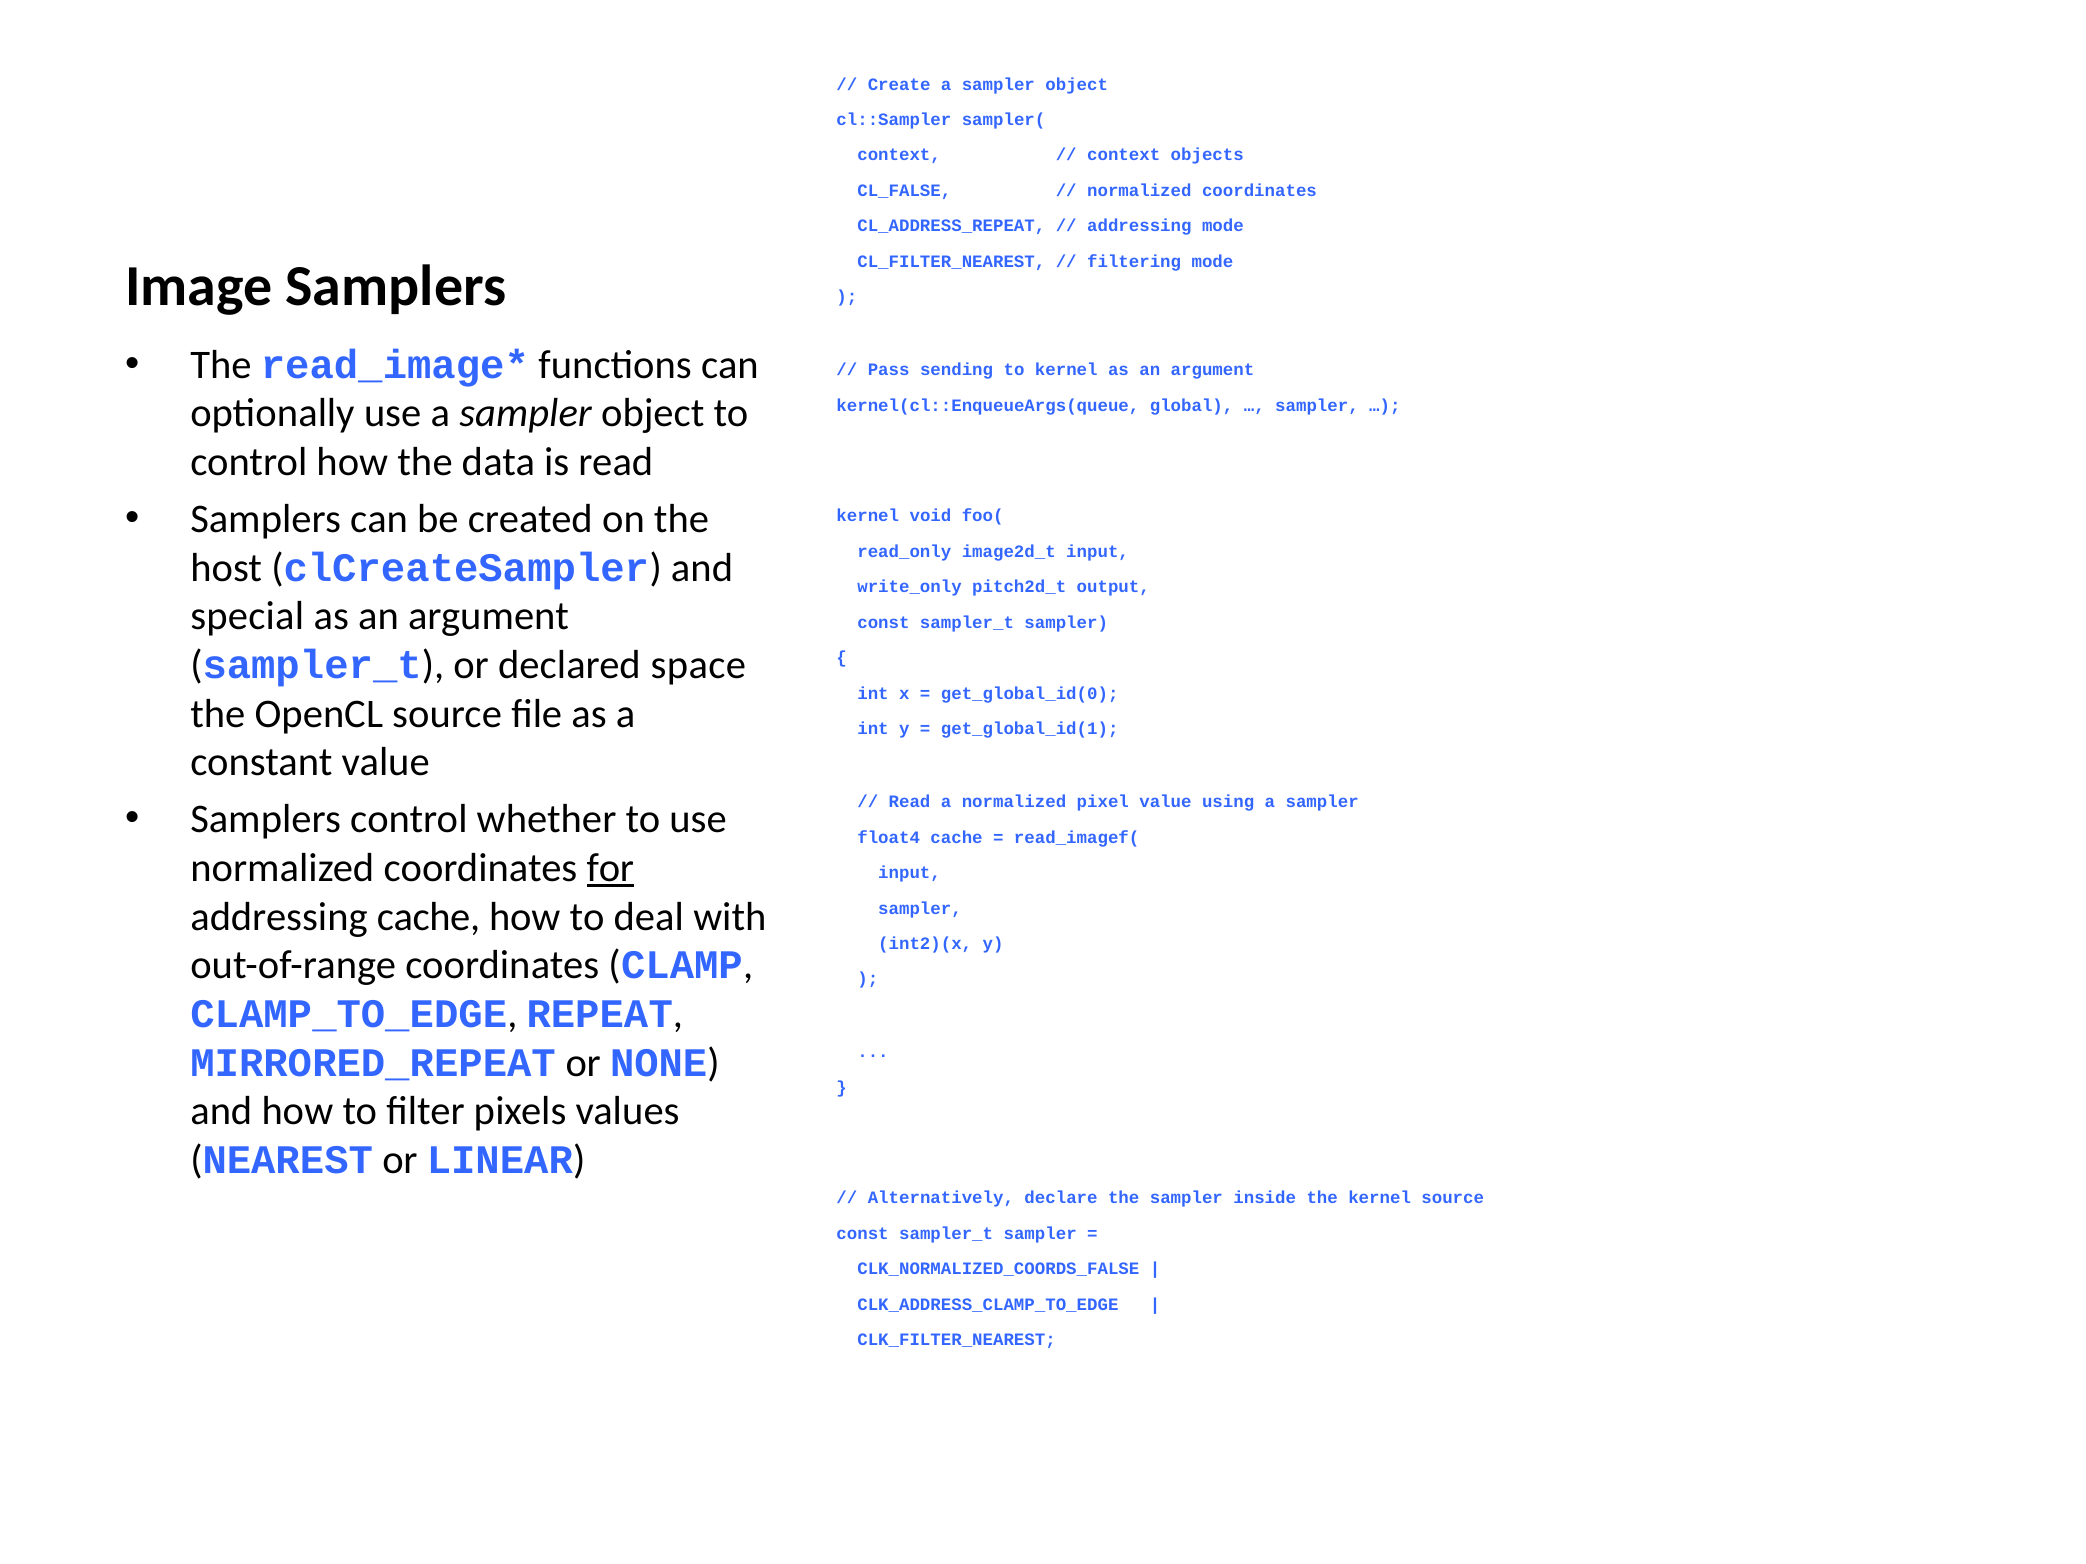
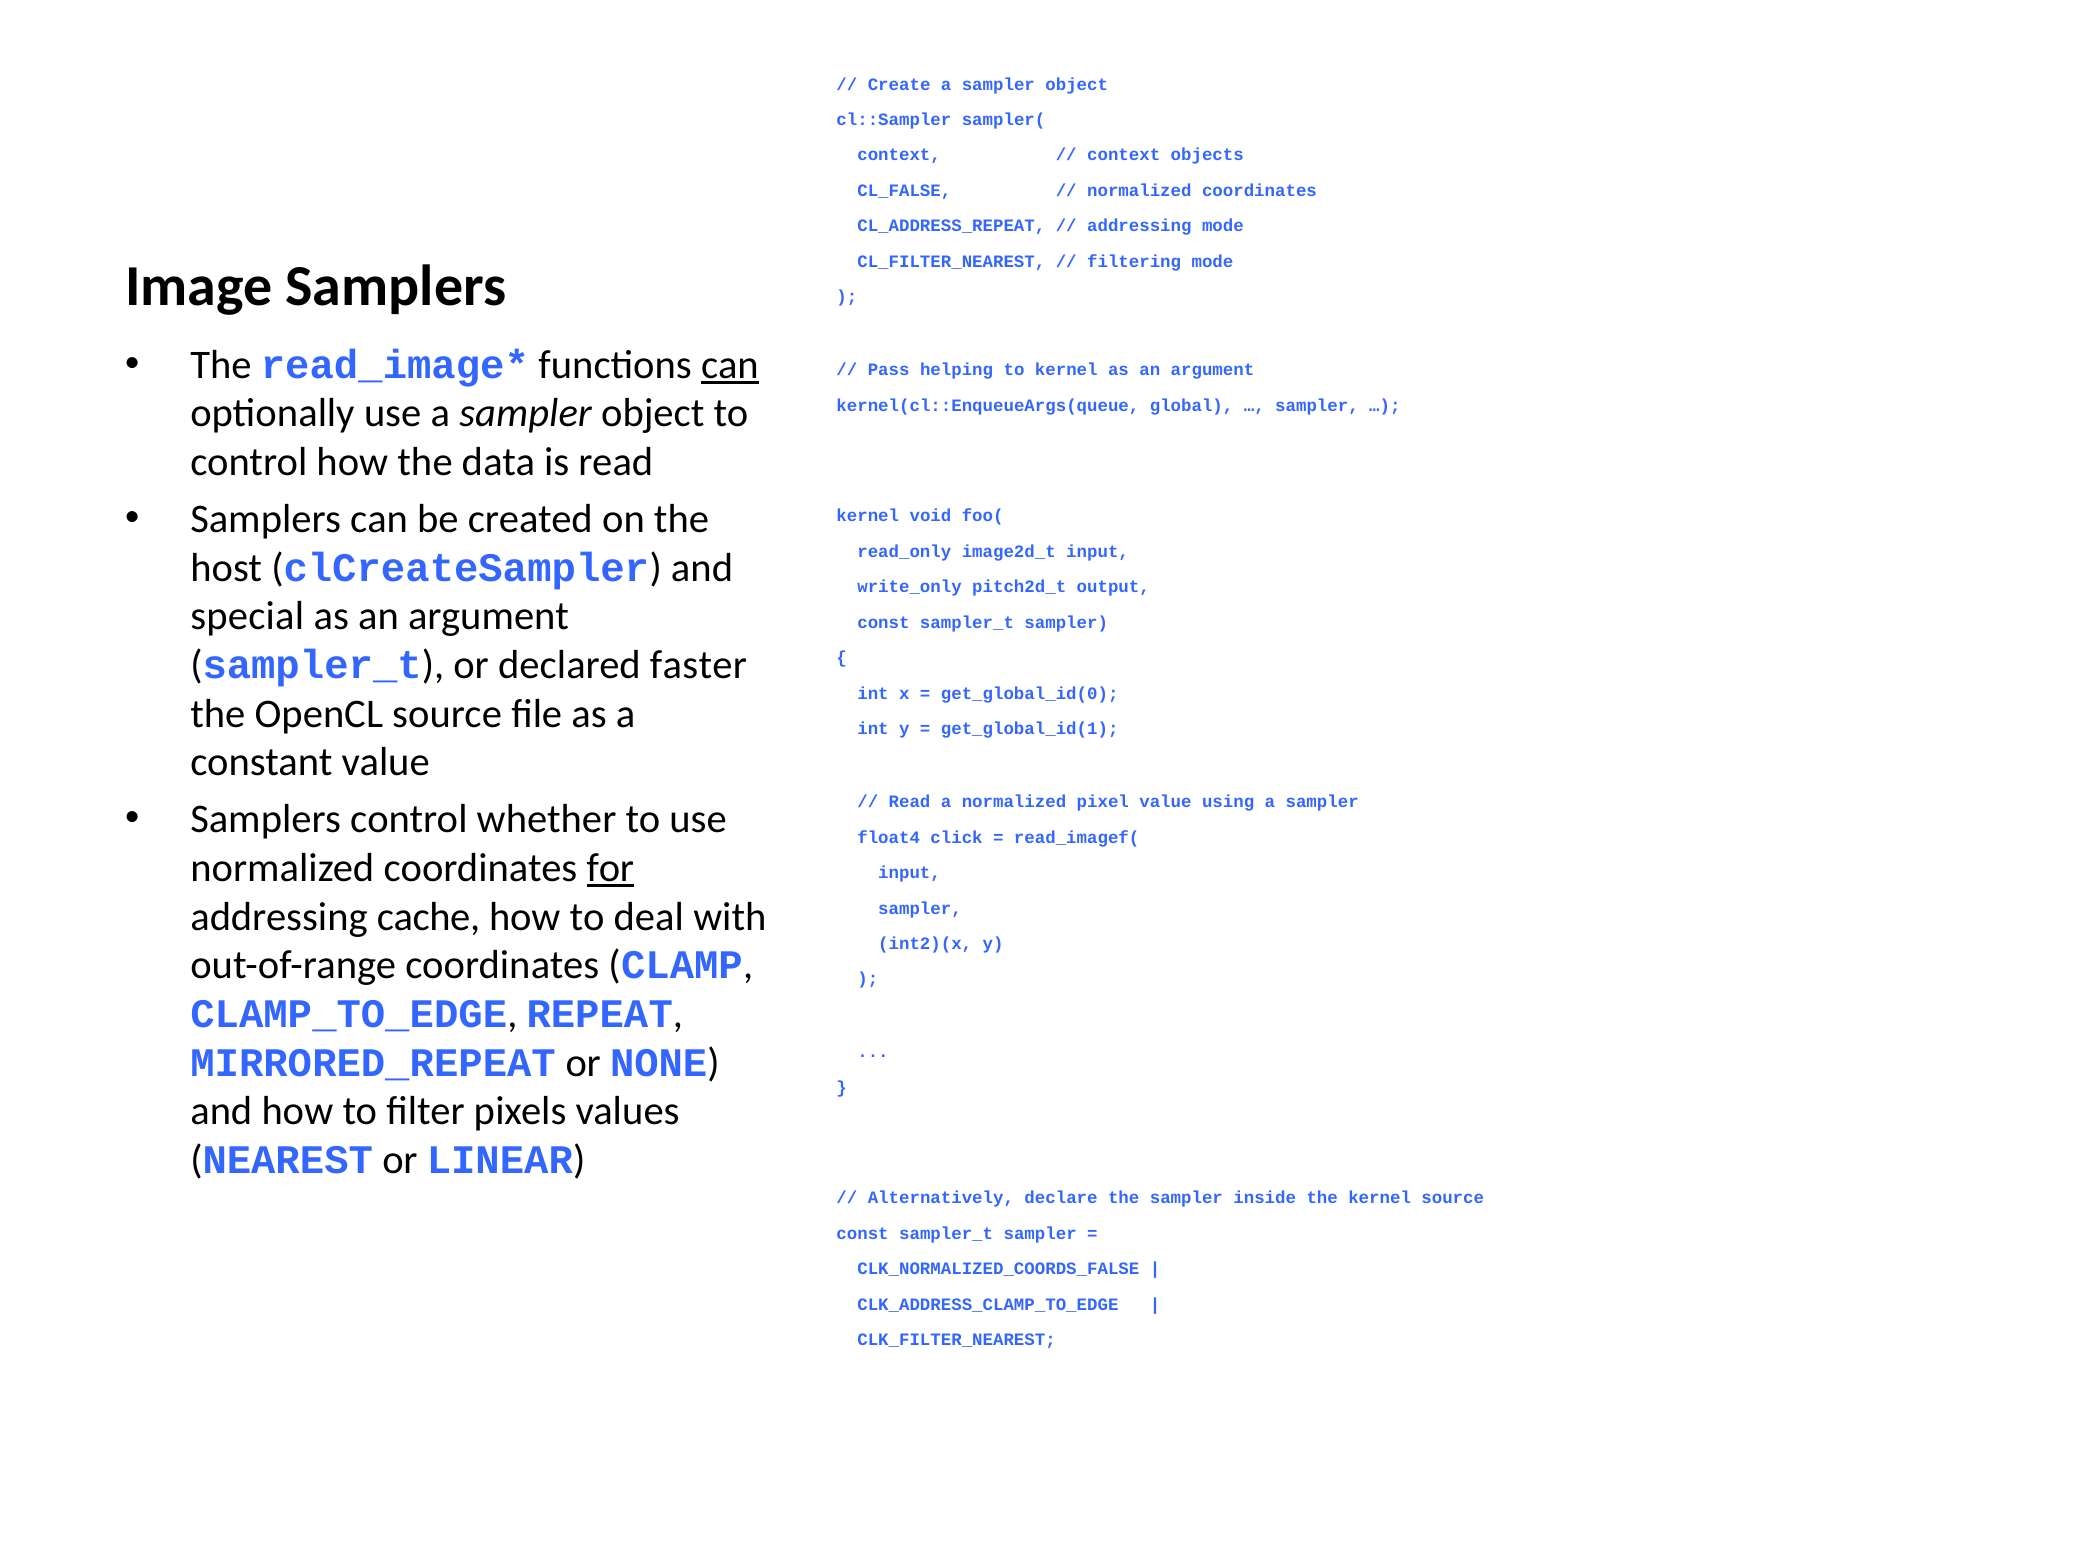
can underline: none -> present (730, 365)
sending: sending -> helping (957, 370)
space: space -> faster (698, 665)
float4 cache: cache -> click (957, 838)
